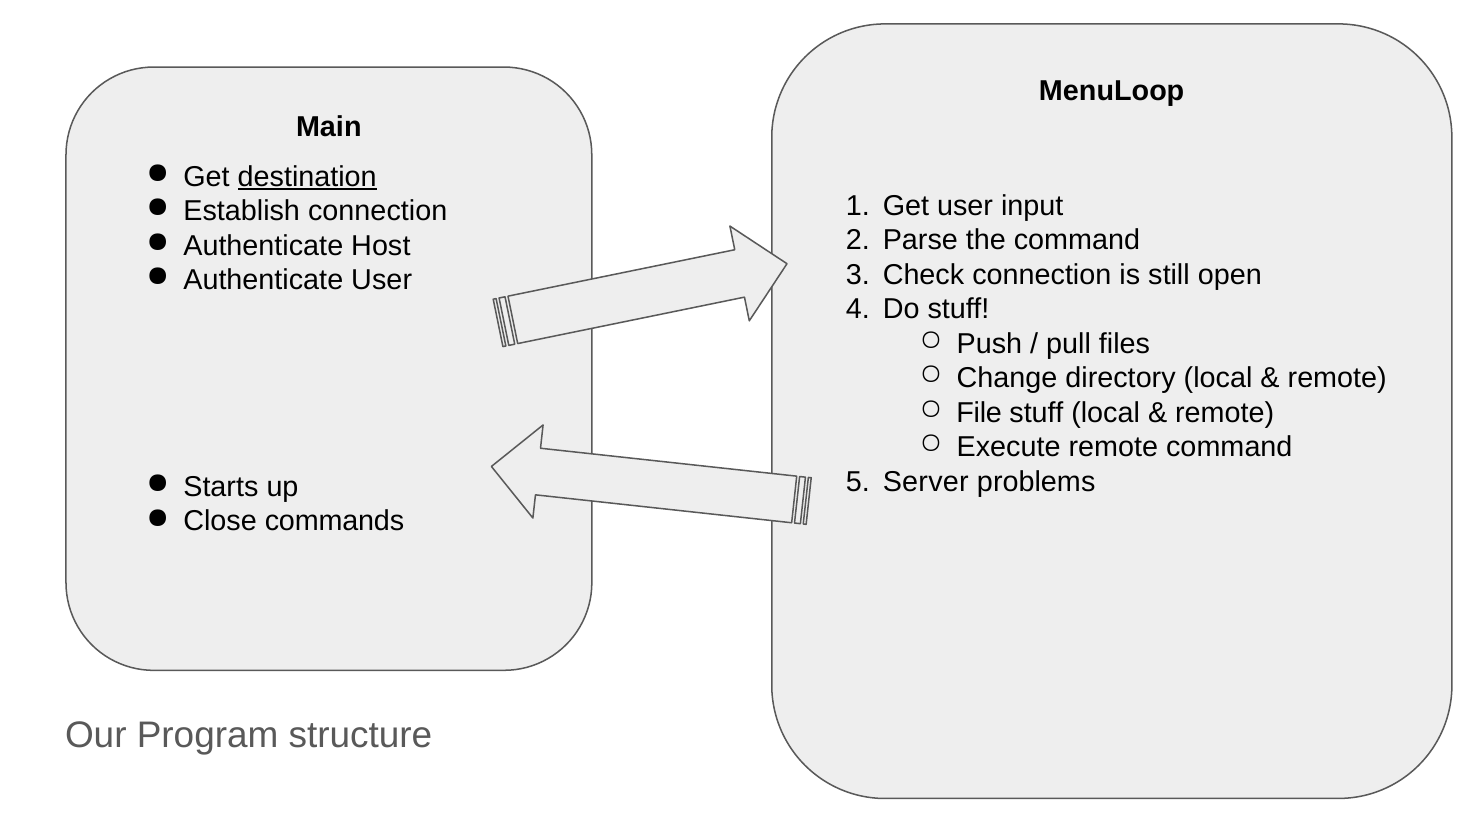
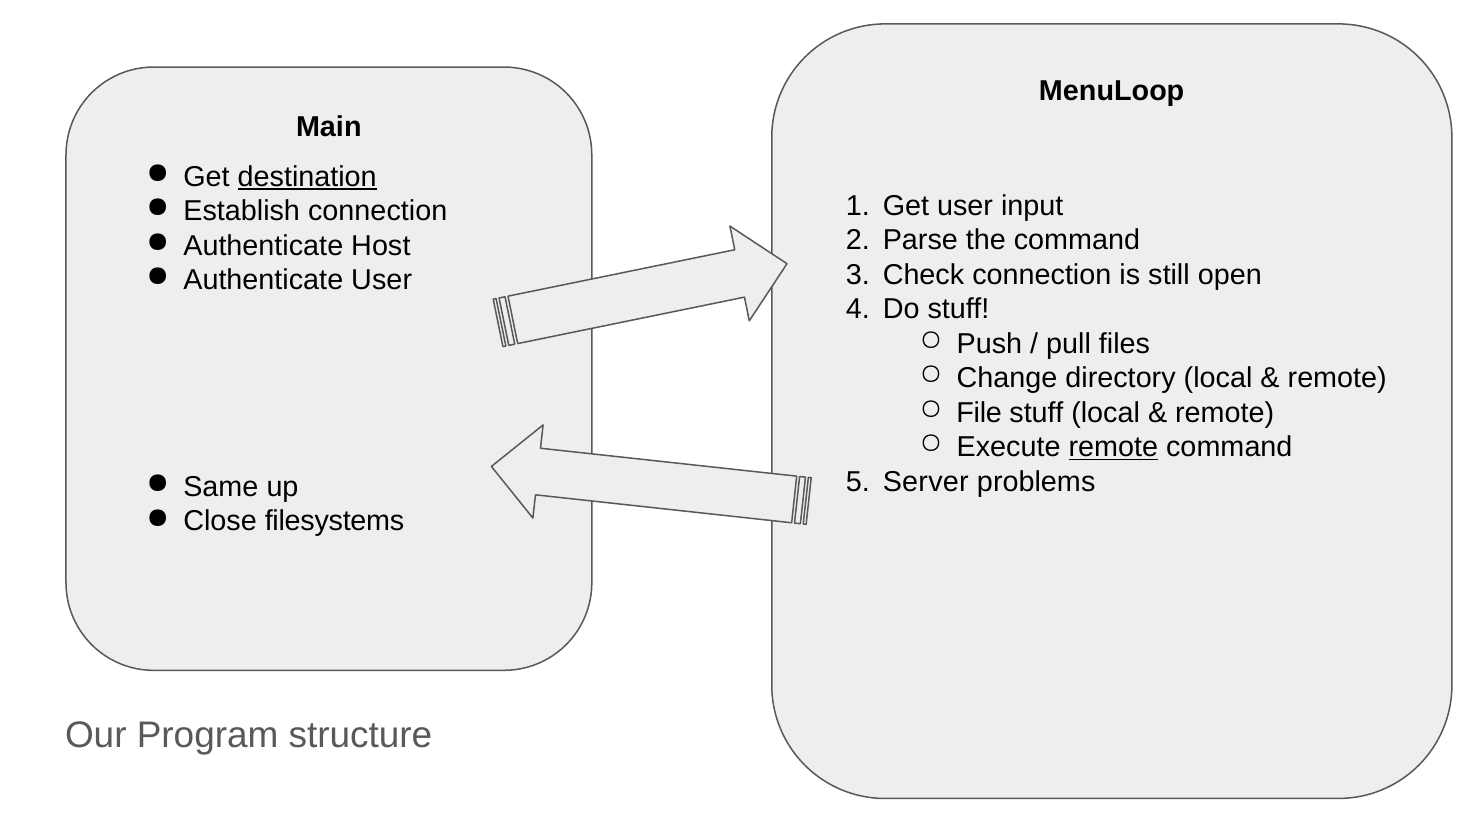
remote underline: none -> present (1113, 447)
Starts: Starts -> Same (221, 487)
commands: commands -> filesystems (335, 522)
